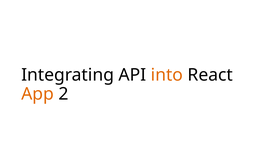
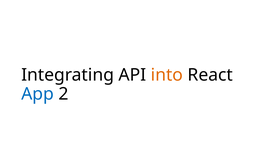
App colour: orange -> blue (38, 94)
